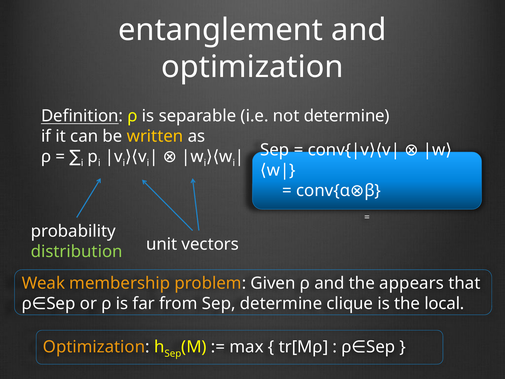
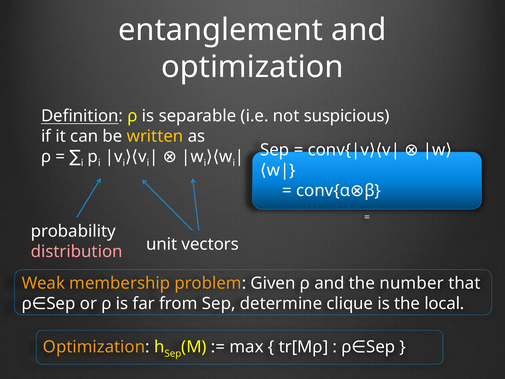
not determine: determine -> suspicious (347, 116)
distribution colour: light green -> pink (77, 251)
appears: appears -> number (412, 283)
